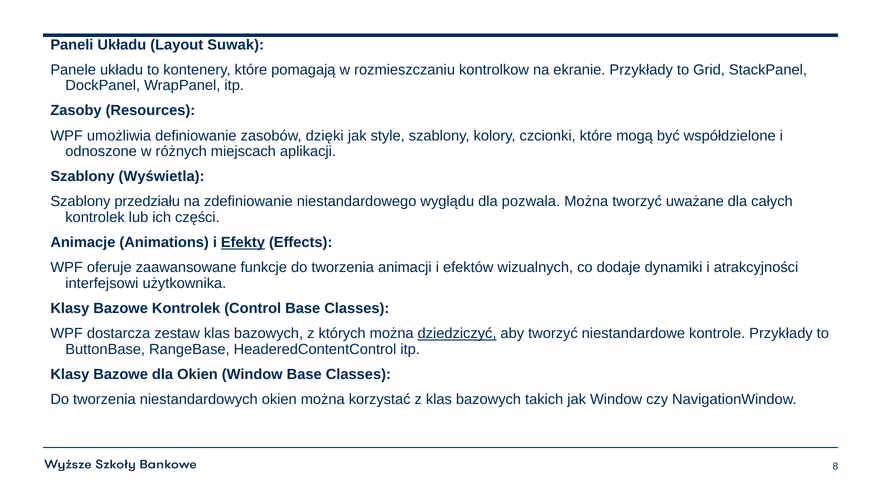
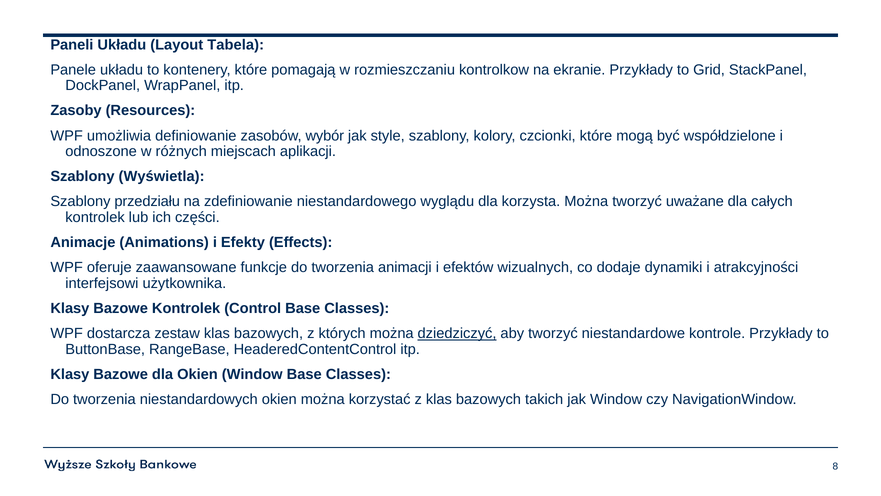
Suwak: Suwak -> Tabela (236, 45)
dzięki: dzięki -> wybór (325, 136)
pozwala: pozwala -> korzysta (531, 201)
Efekty underline: present -> none (243, 242)
